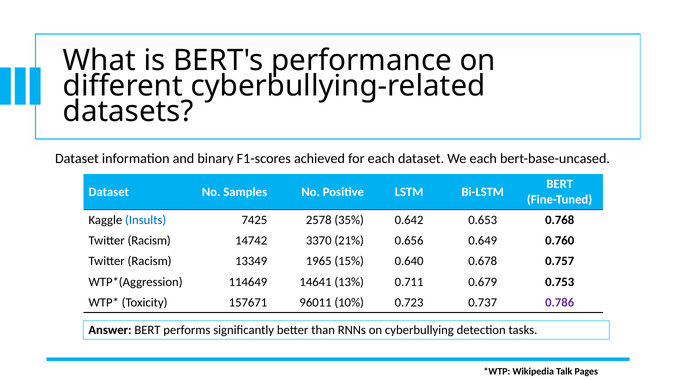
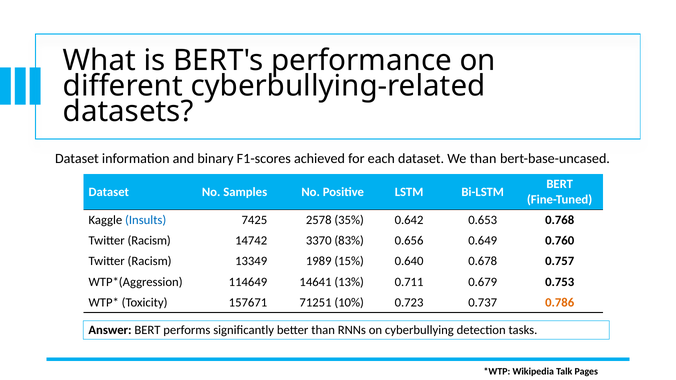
We each: each -> than (483, 159)
21%: 21% -> 83% (349, 241)
1965: 1965 -> 1989 (319, 261)
96011: 96011 -> 71251 (316, 303)
0.786 colour: purple -> orange (560, 303)
